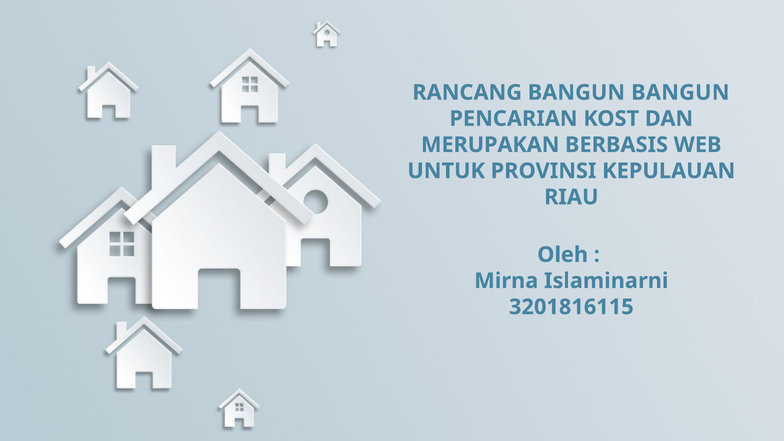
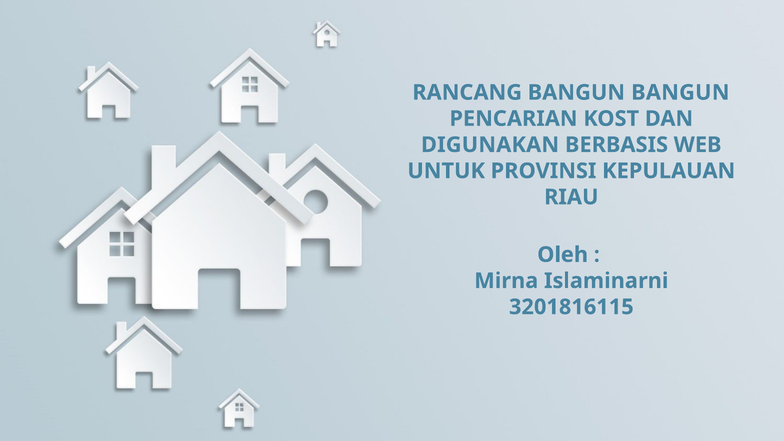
MERUPAKAN: MERUPAKAN -> DIGUNAKAN (490, 145)
